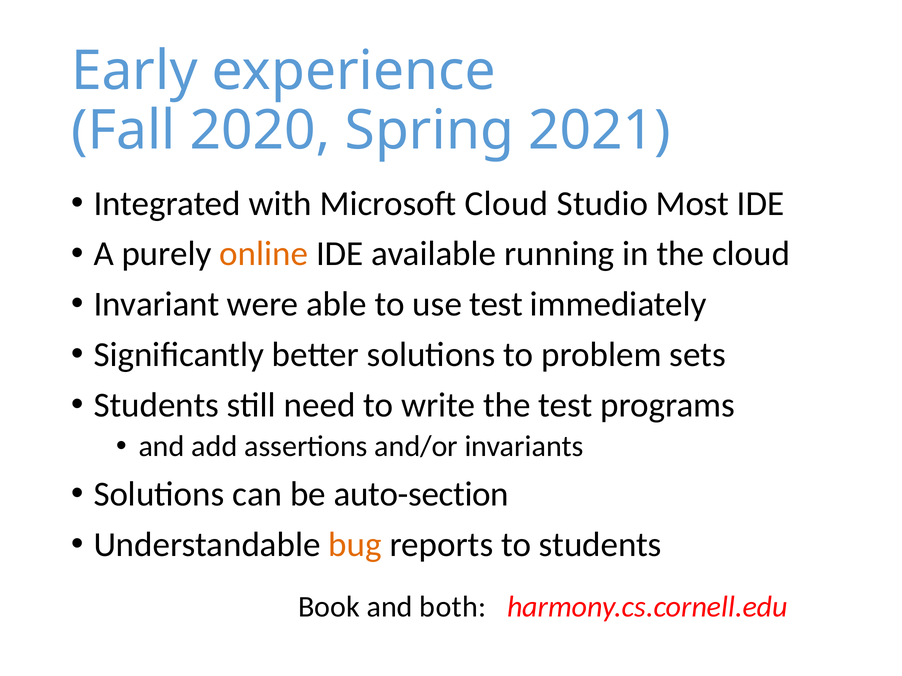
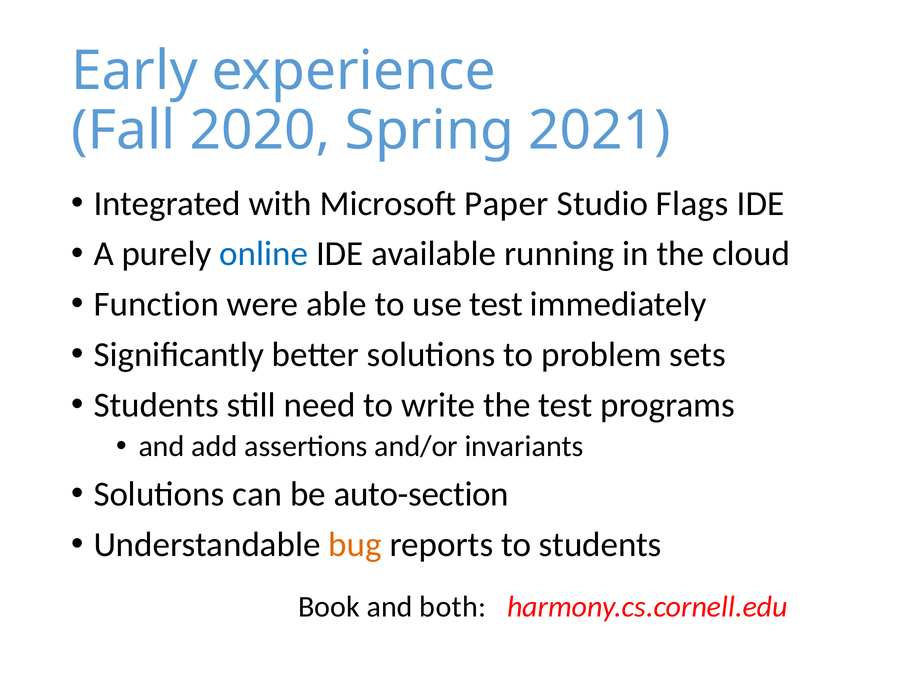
Microsoft Cloud: Cloud -> Paper (507, 204)
Most: Most -> Flags (692, 204)
online colour: orange -> blue (264, 254)
Invariant: Invariant -> Function (156, 305)
